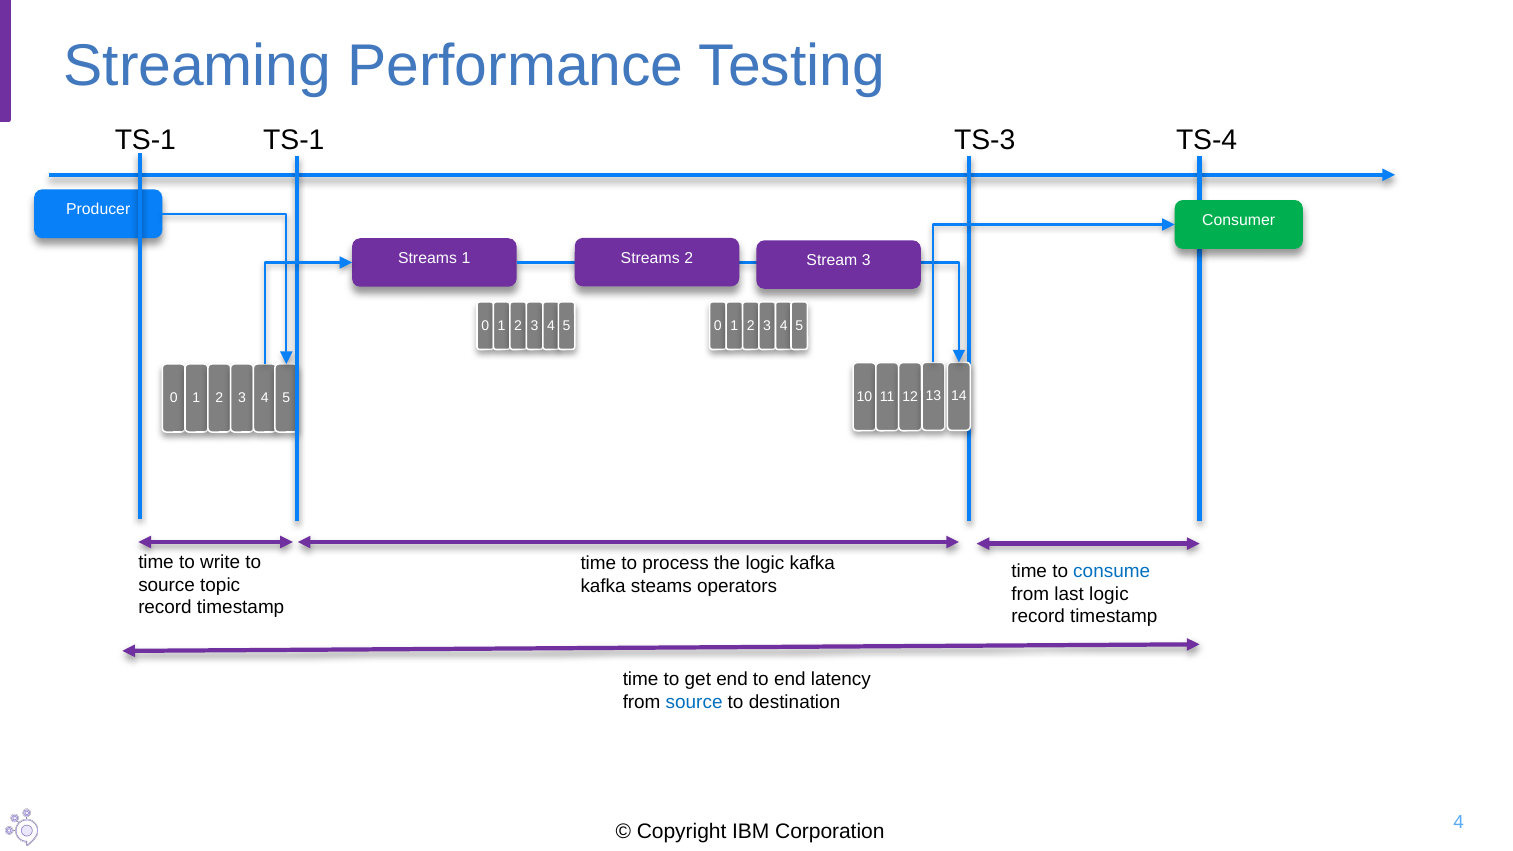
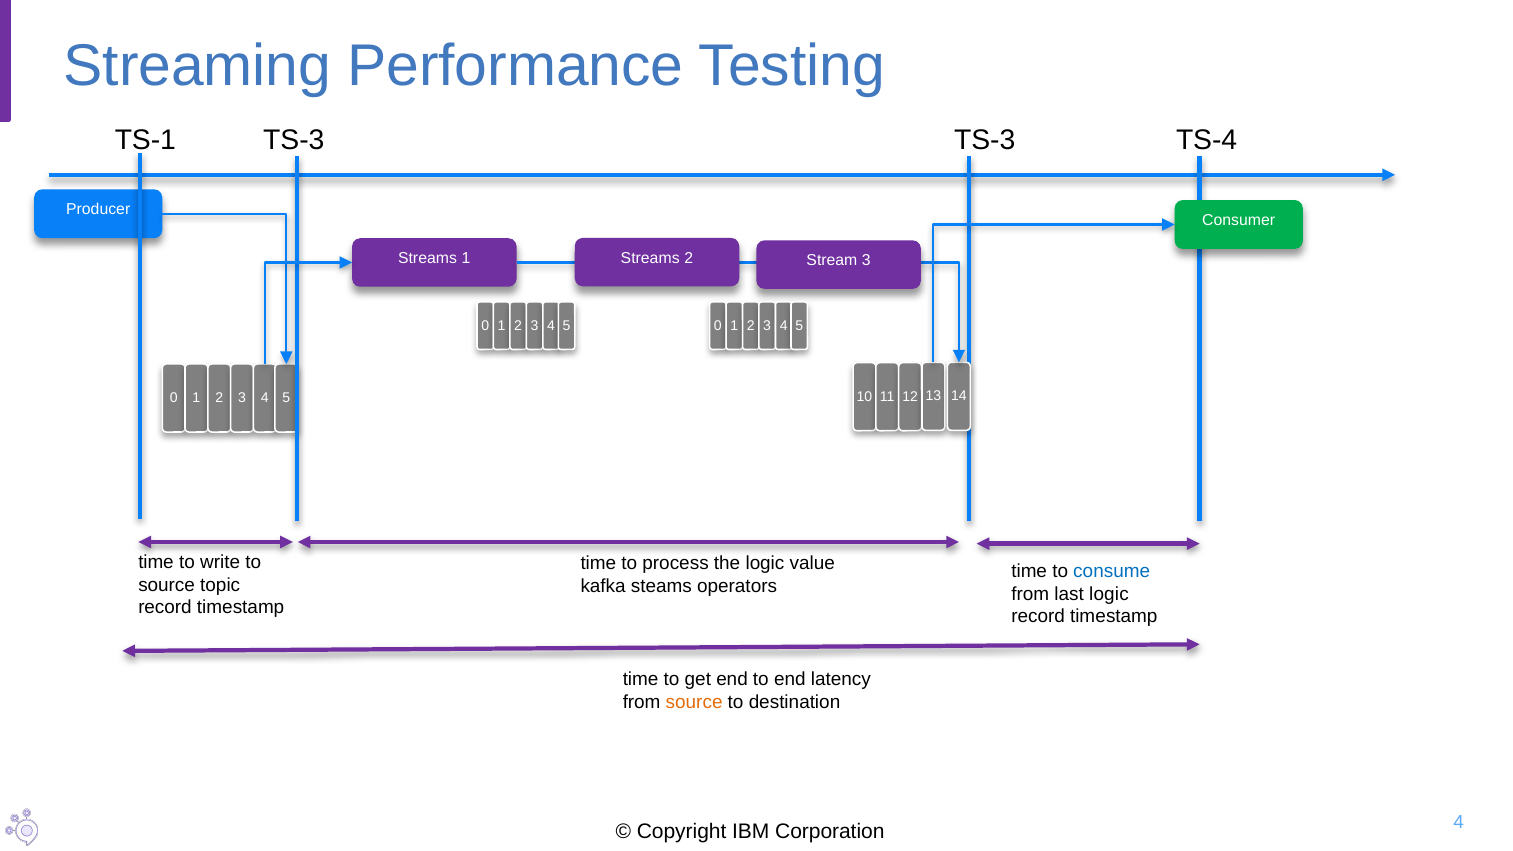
TS-1 TS-1: TS-1 -> TS-3 (294, 140)
logic kafka: kafka -> value (812, 564)
source colour: blue -> orange (694, 702)
